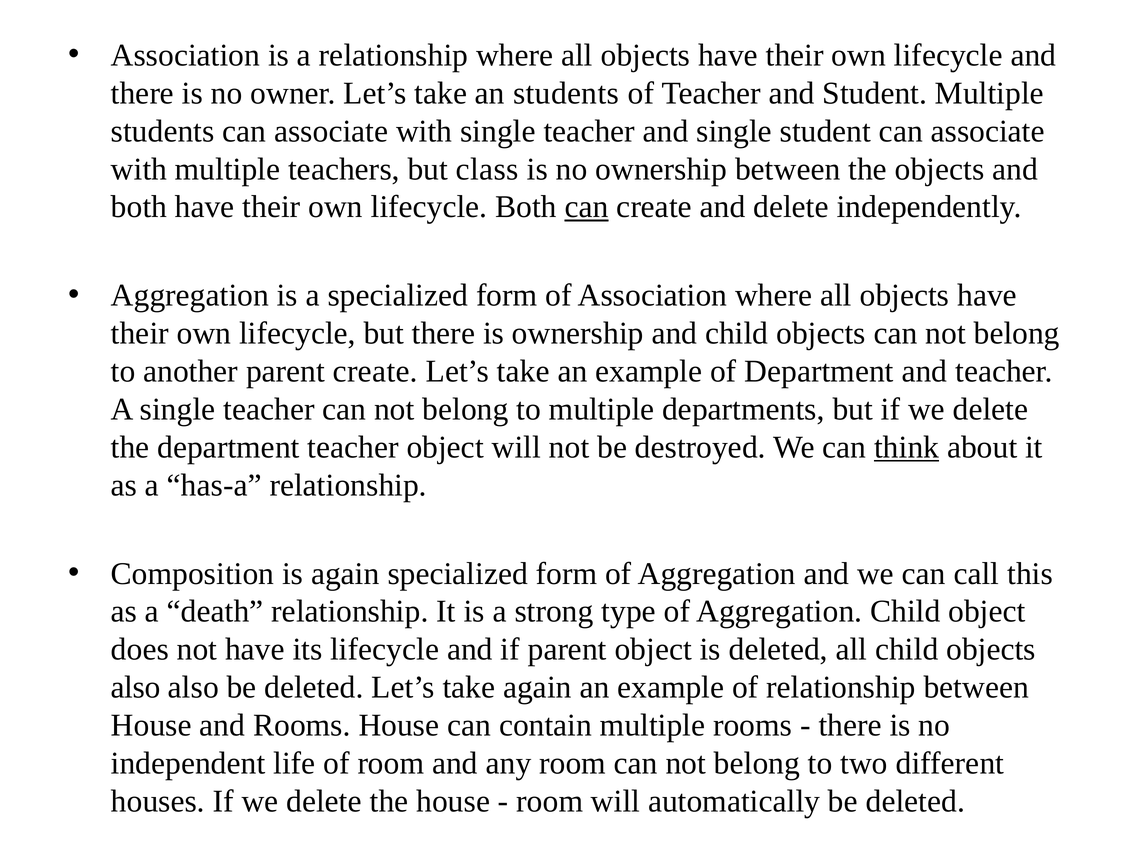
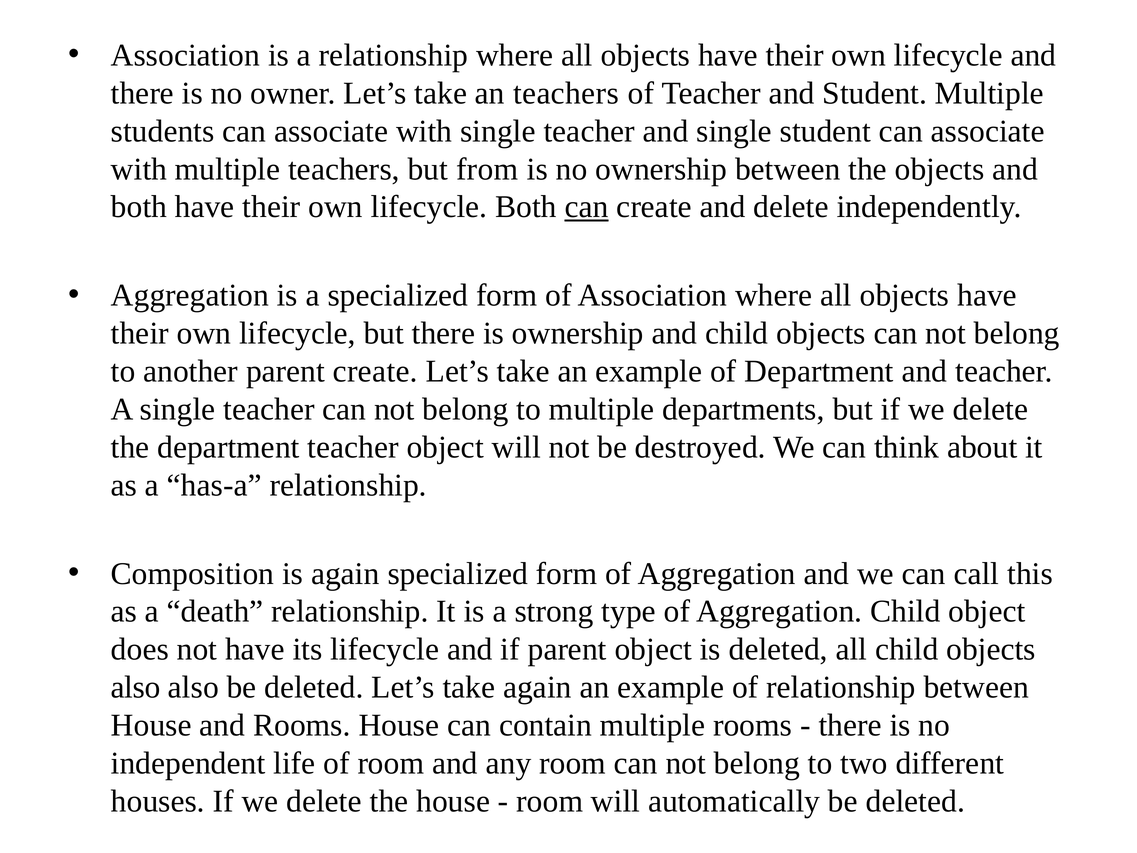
an students: students -> teachers (566, 93)
class: class -> from (487, 169)
think underline: present -> none (907, 447)
